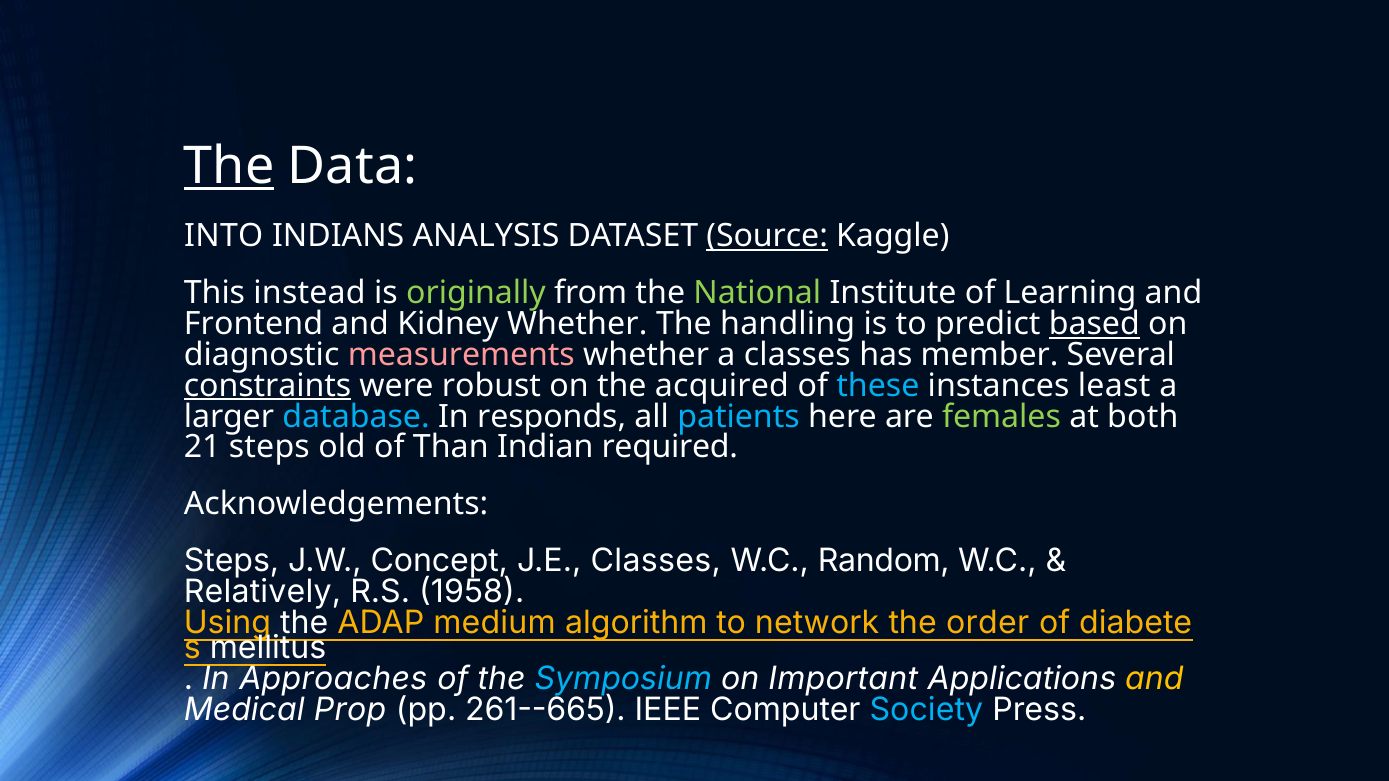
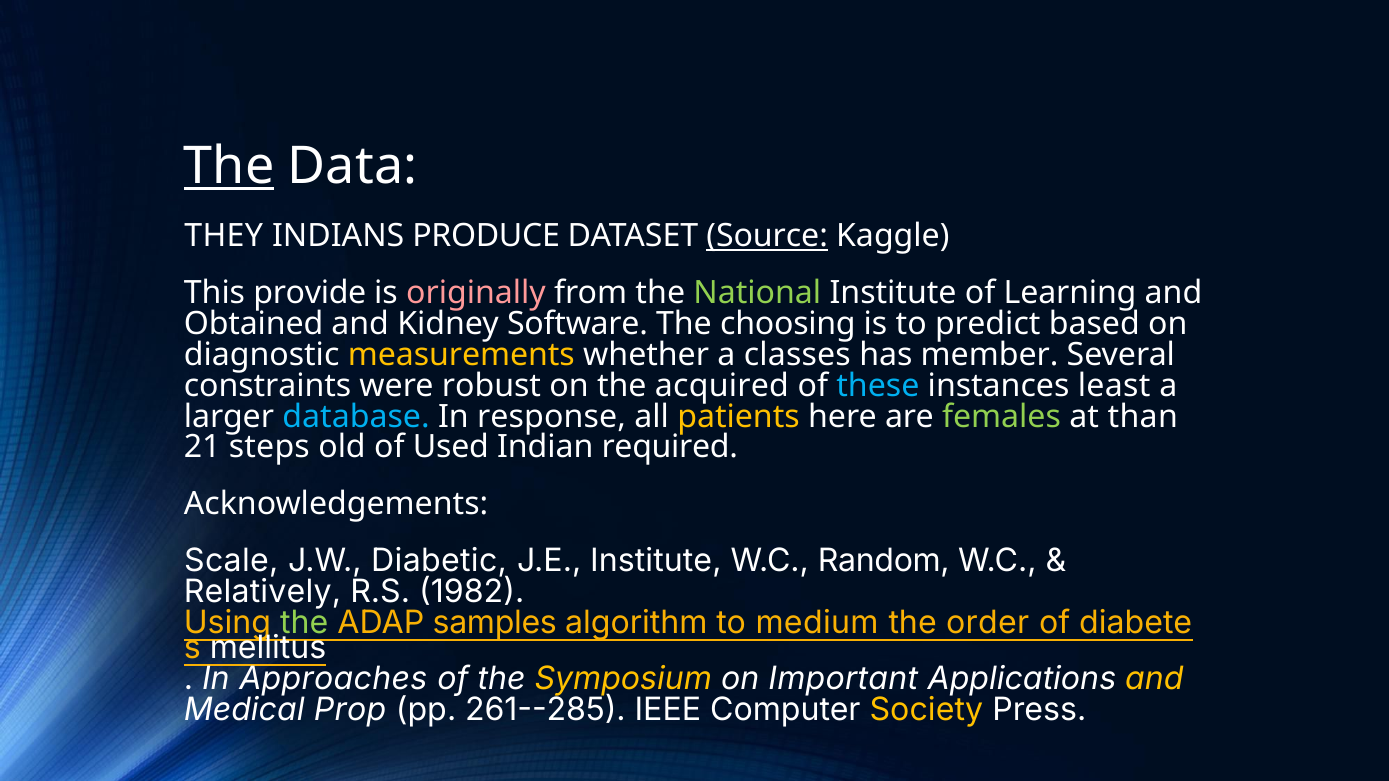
INTO: INTO -> THEY (224, 236)
ANALYSIS: ANALYSIS -> PRODUCE (486, 236)
instead: instead -> provide (310, 293)
originally colour: light green -> pink (476, 293)
Frontend: Frontend -> Obtained (254, 324)
Kidney Whether: Whether -> Software (578, 324)
handling: handling -> choosing (788, 324)
based underline: present -> none (1094, 324)
measurements colour: pink -> yellow (461, 355)
constraints underline: present -> none (268, 386)
responds: responds -> response (552, 417)
patients colour: light blue -> yellow (739, 417)
both: both -> than (1143, 417)
Than: Than -> Used (451, 448)
Steps: Steps -> Scale (231, 561)
Concept: Concept -> Diabetic (439, 561)
J.E Classes: Classes -> Institute (656, 561)
1958: 1958 -> 1982 (472, 592)
the colour: white -> light green (304, 623)
medium: medium -> samples (495, 623)
network: network -> medium (817, 623)
Symposium colour: light blue -> yellow (623, 679)
261--665: 261--665 -> 261--285 (545, 710)
Society colour: light blue -> yellow (926, 710)
